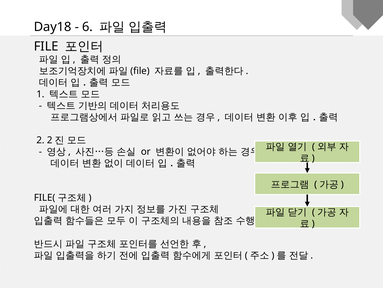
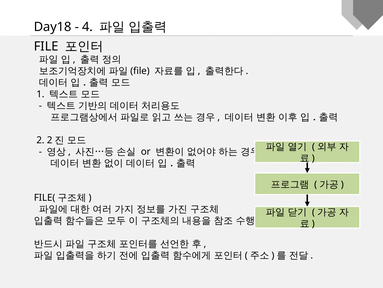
6: 6 -> 4 (88, 27)
